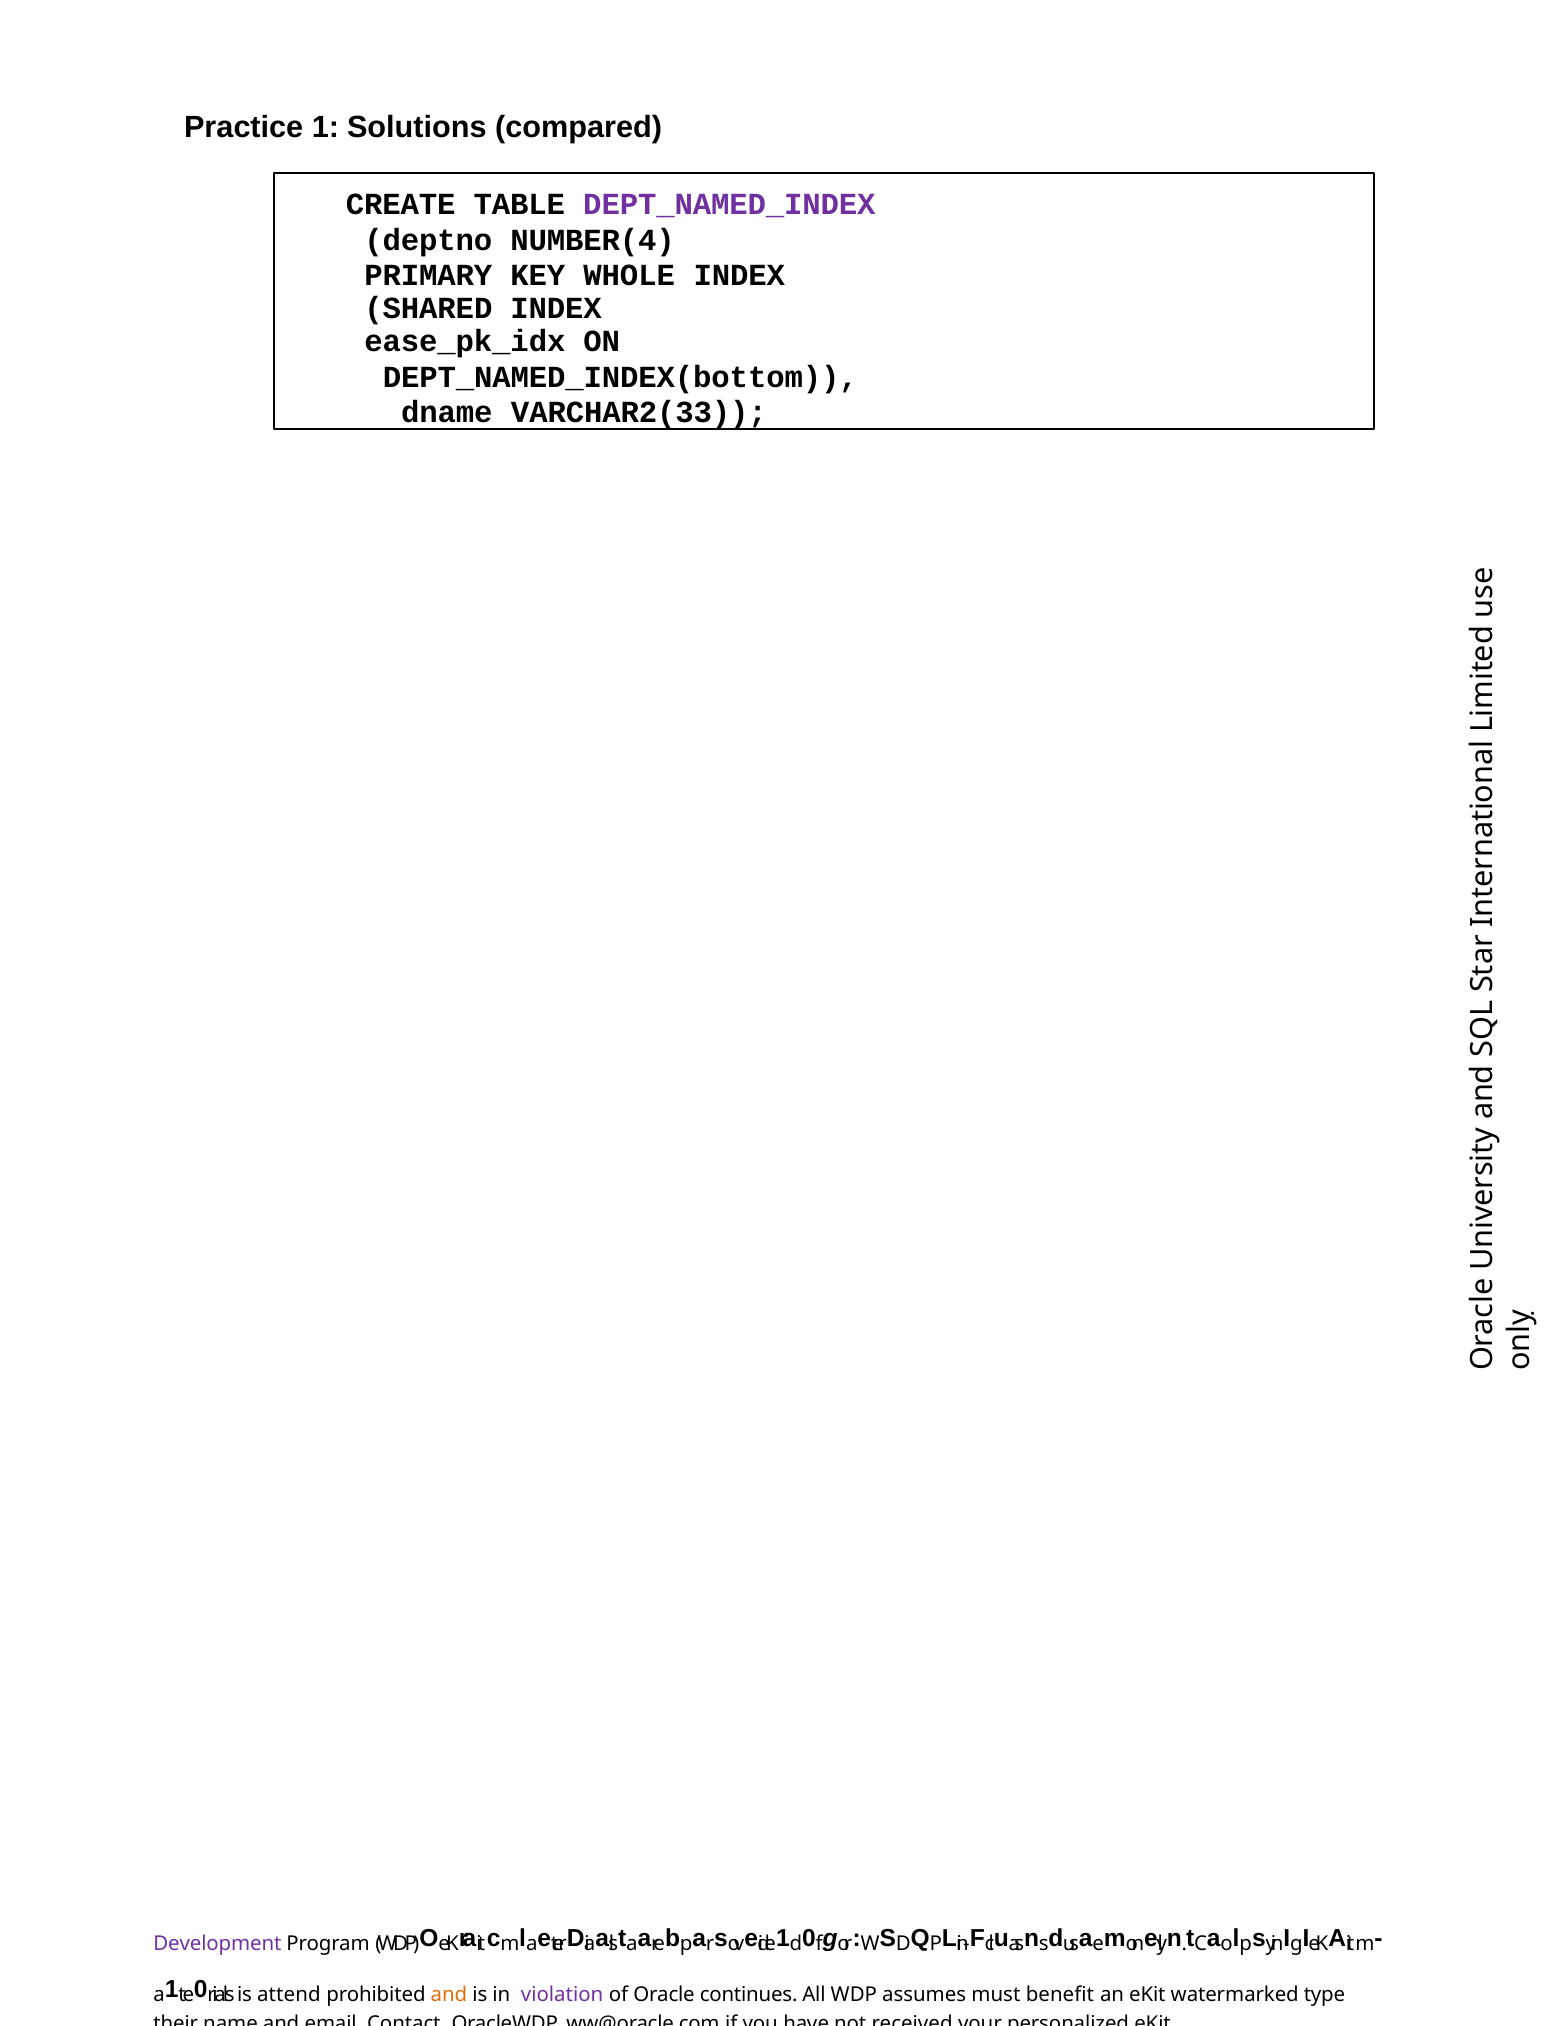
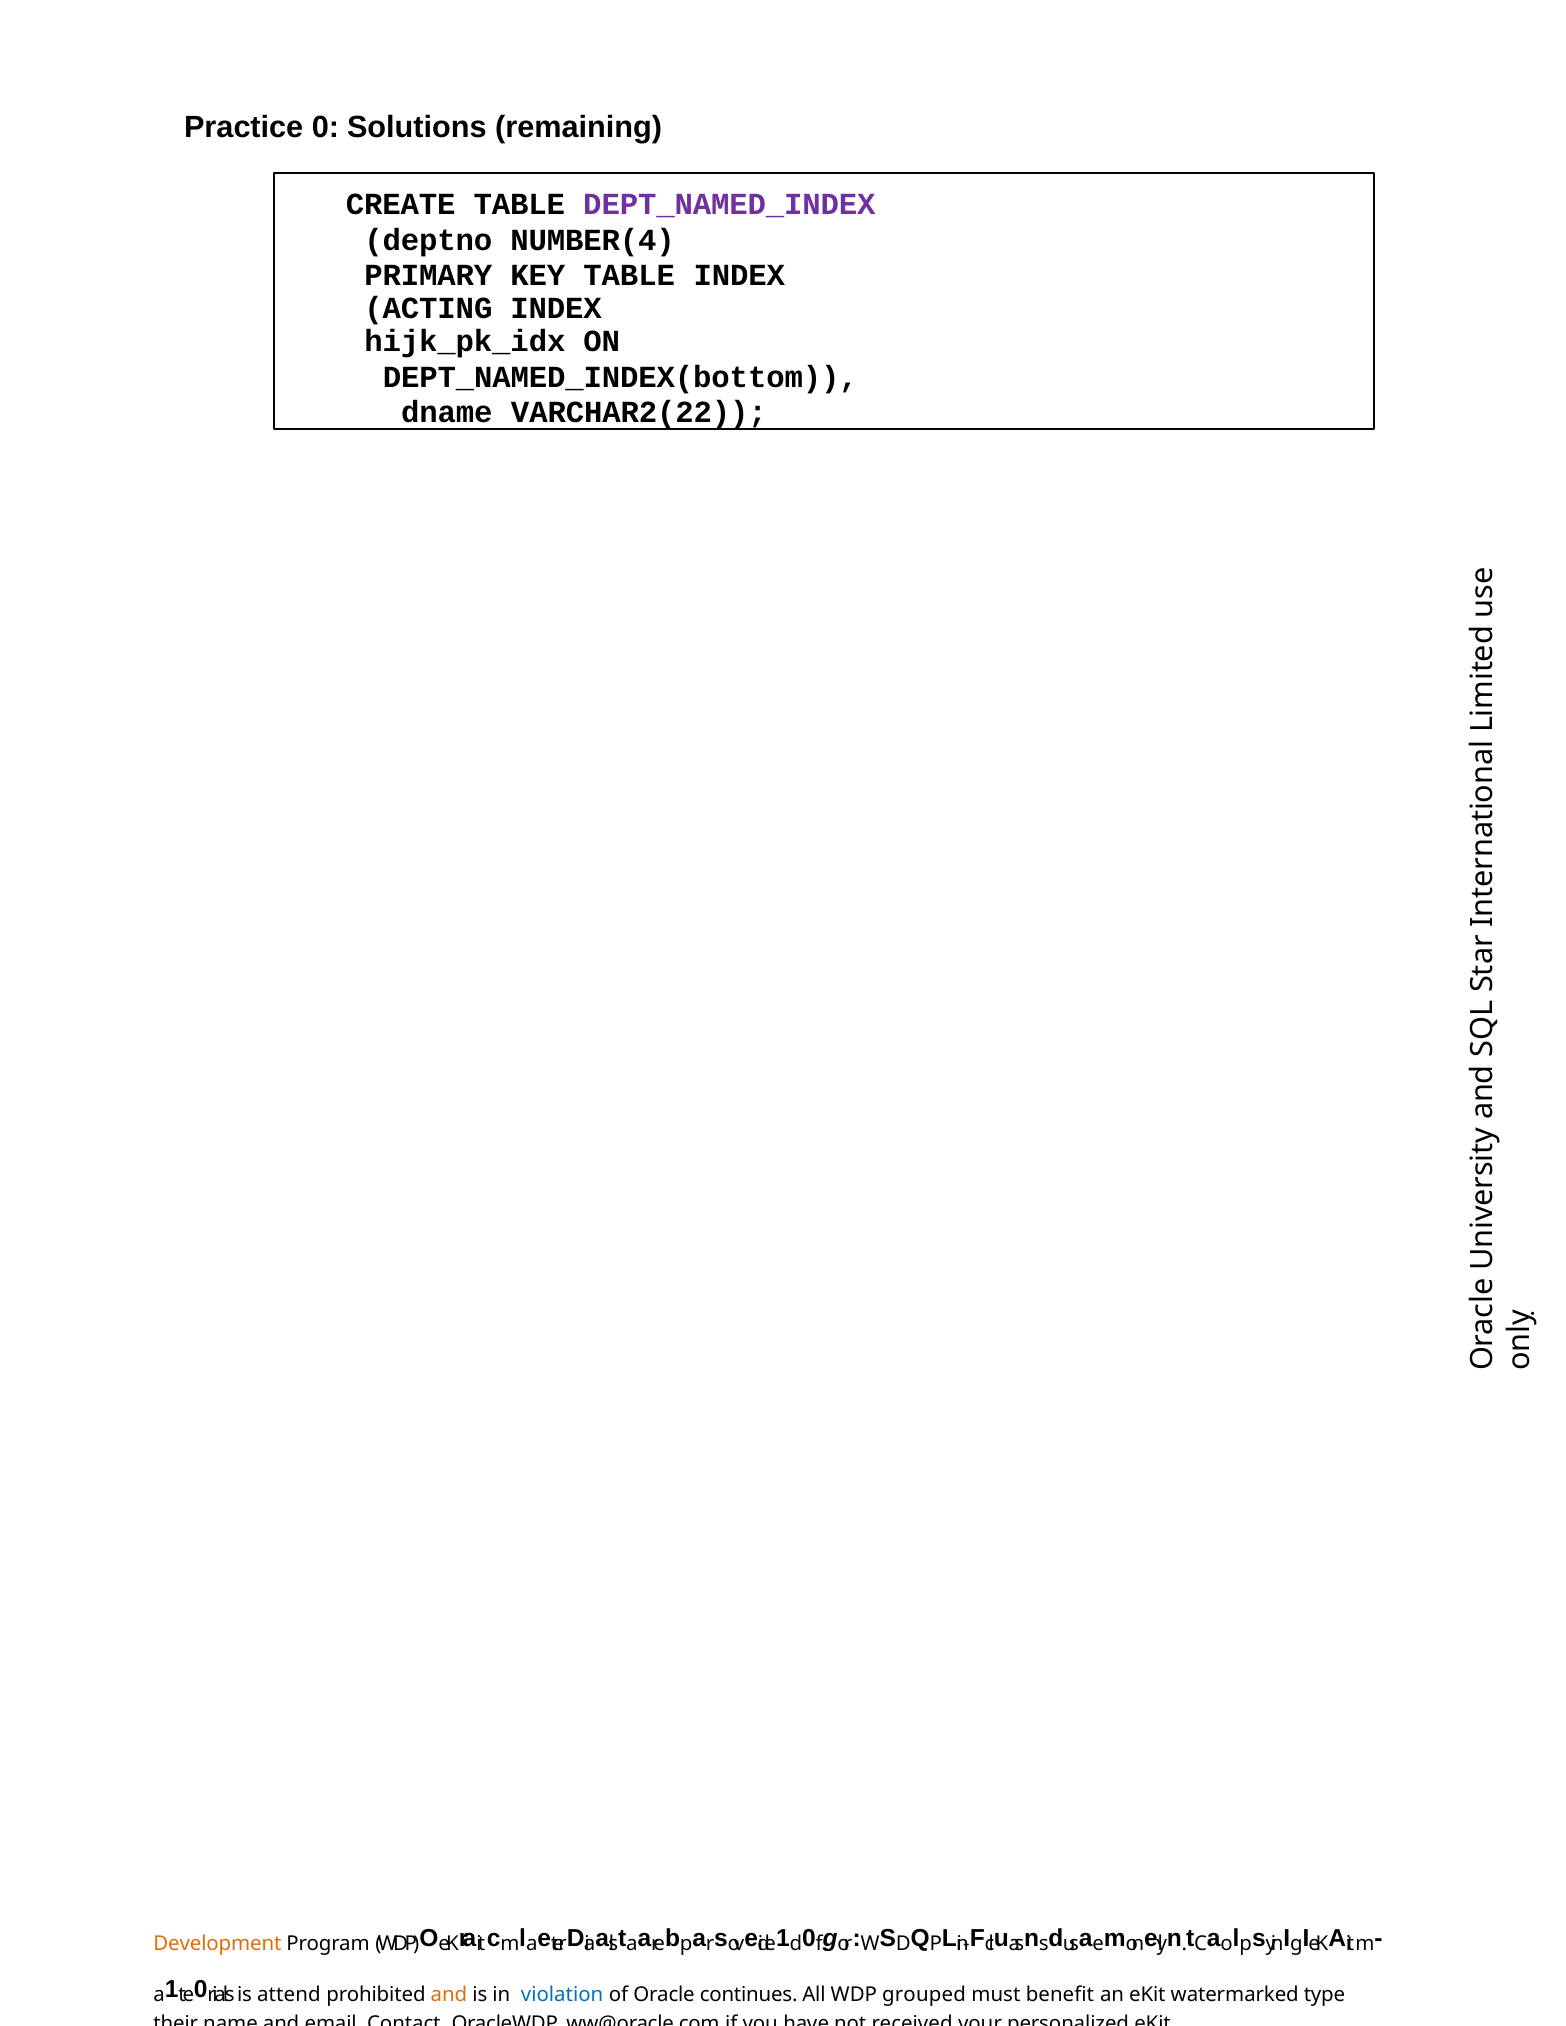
Practice 1: 1 -> 0 (325, 127)
compared: compared -> remaining (579, 127)
KEY WHOLE: WHOLE -> TABLE (629, 276)
SHARED: SHARED -> ACTING (428, 308)
ease_pk_idx: ease_pk_idx -> hijk_pk_idx (465, 341)
VARCHAR2(33: VARCHAR2(33 -> VARCHAR2(22 (639, 413)
Development colour: purple -> orange (217, 1944)
violation colour: purple -> blue (562, 1995)
assumes: assumes -> grouped (924, 1995)
